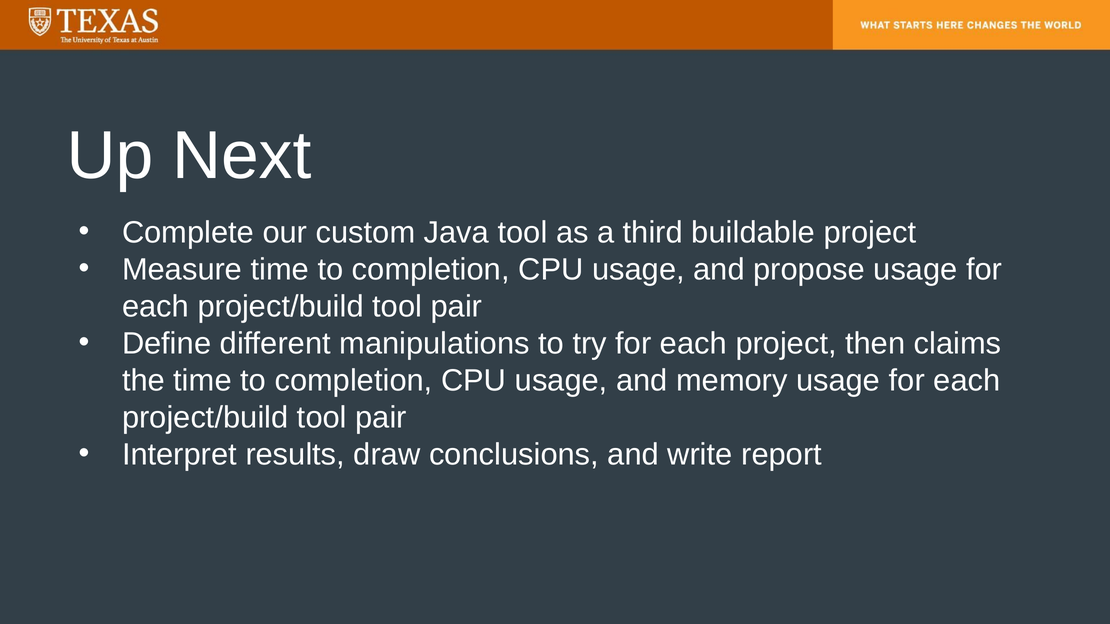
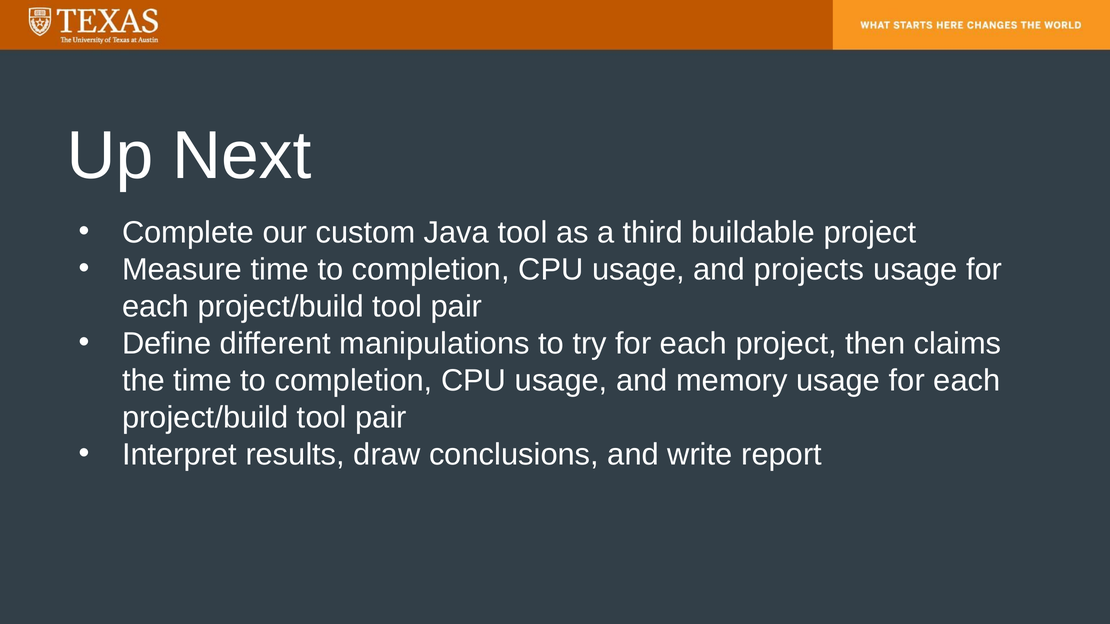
propose: propose -> projects (809, 270)
